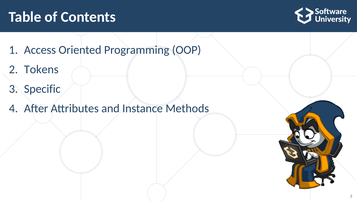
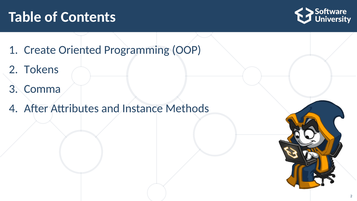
Access: Access -> Create (40, 50)
Specific: Specific -> Comma (42, 89)
